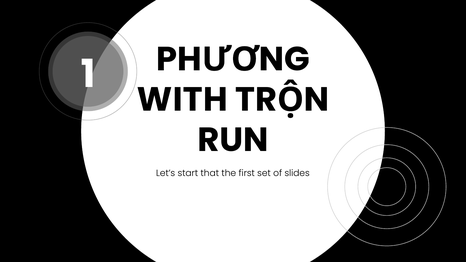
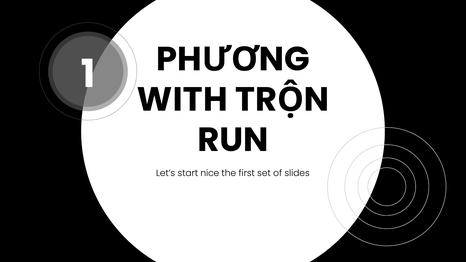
that: that -> nice (210, 173)
